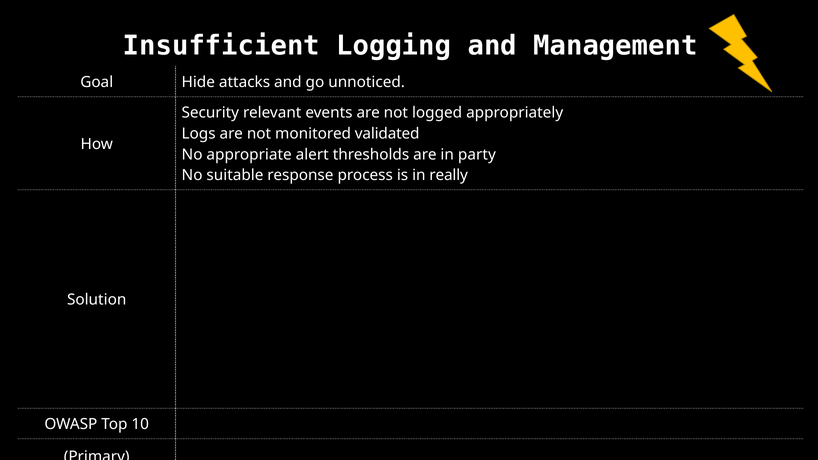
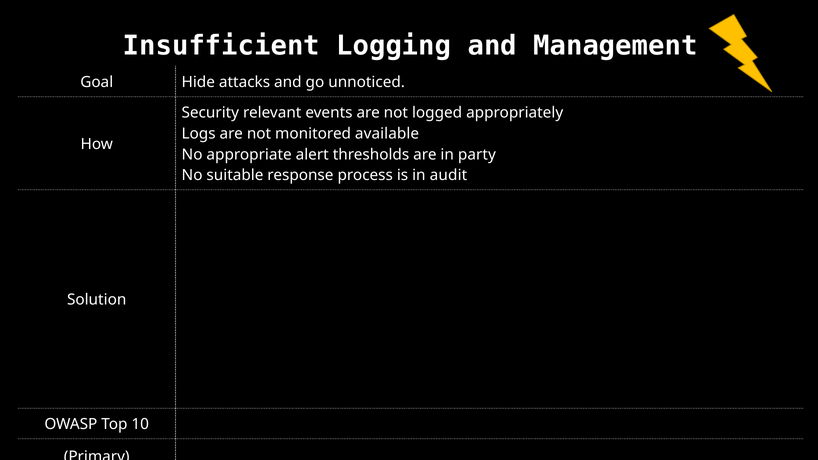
validated: validated -> available (387, 134)
really: really -> audit (448, 175)
